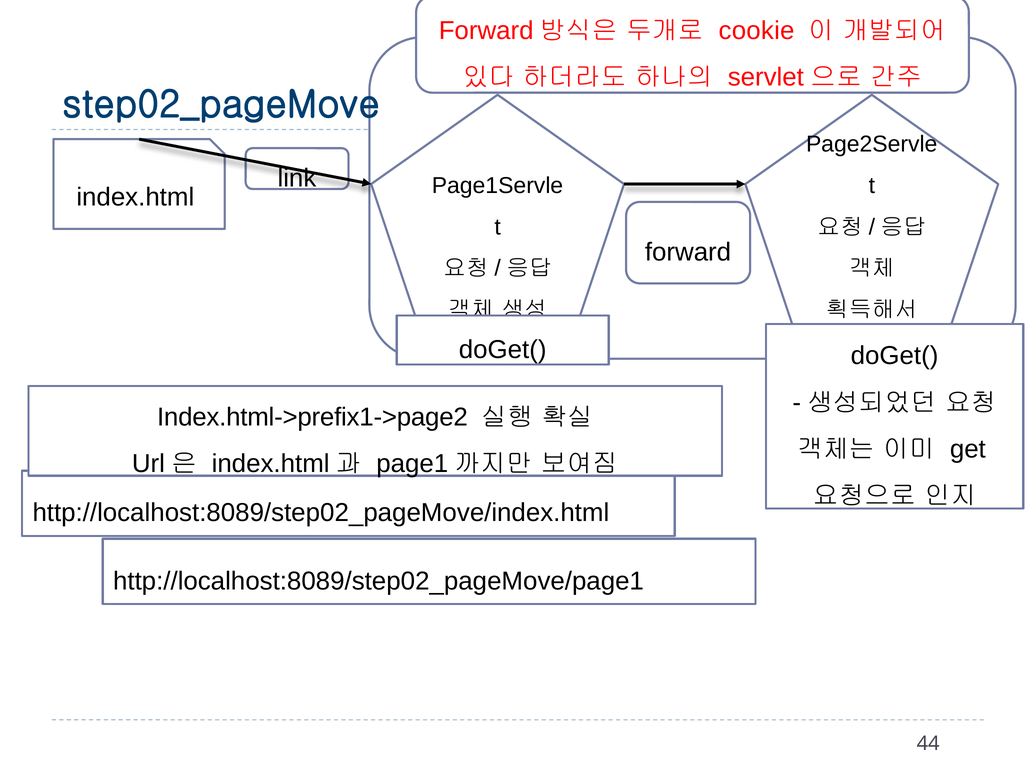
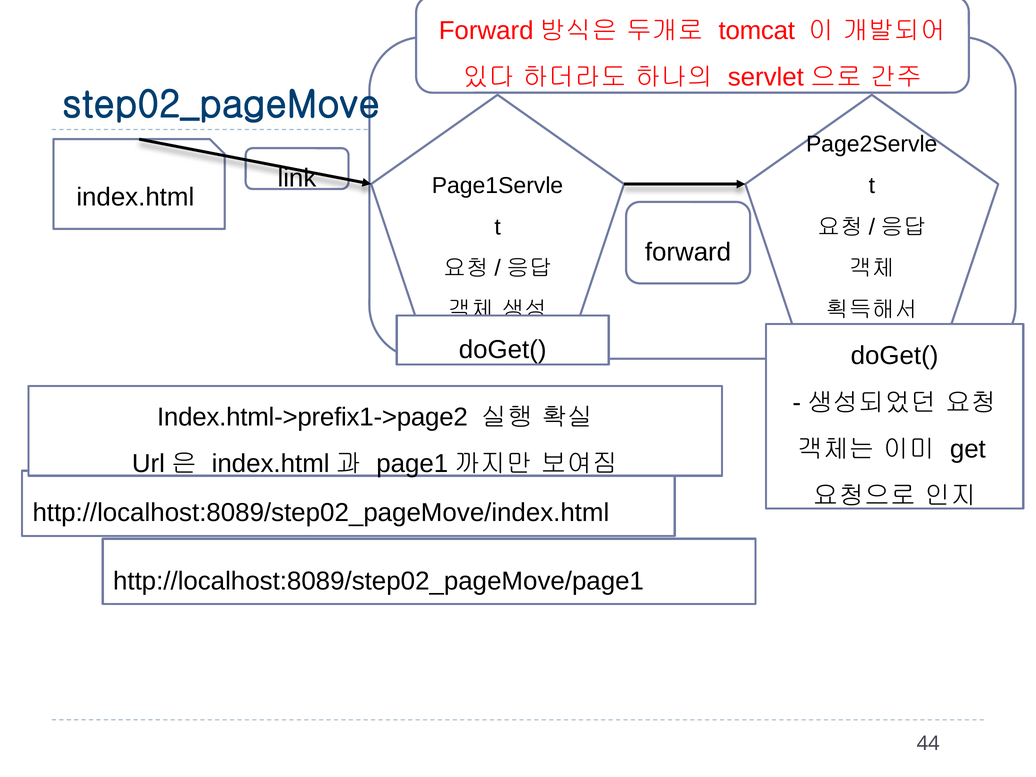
cookie: cookie -> tomcat (757, 31)
